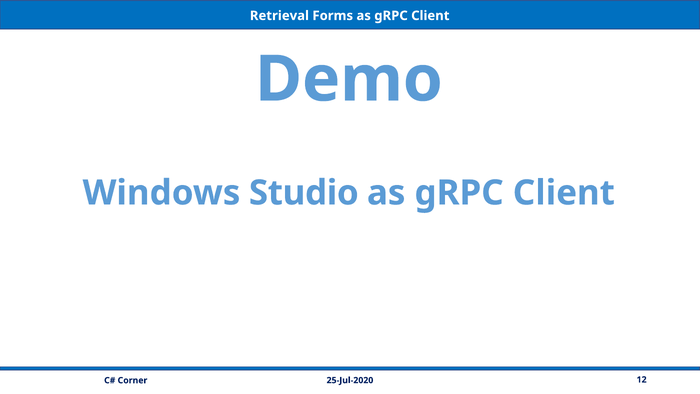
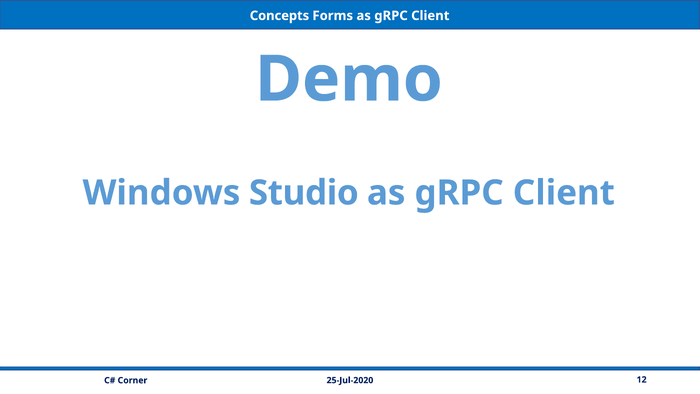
Retrieval: Retrieval -> Concepts (279, 16)
